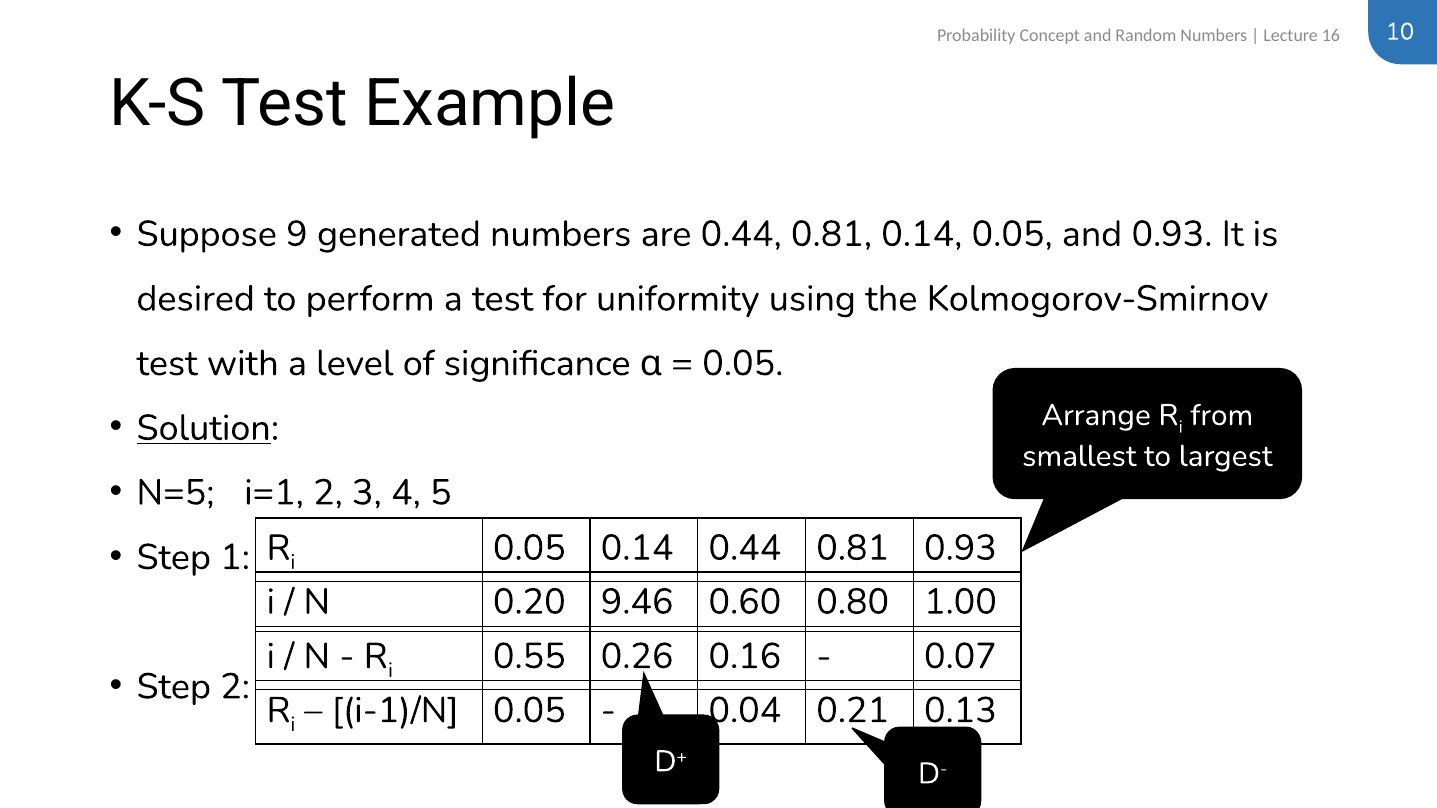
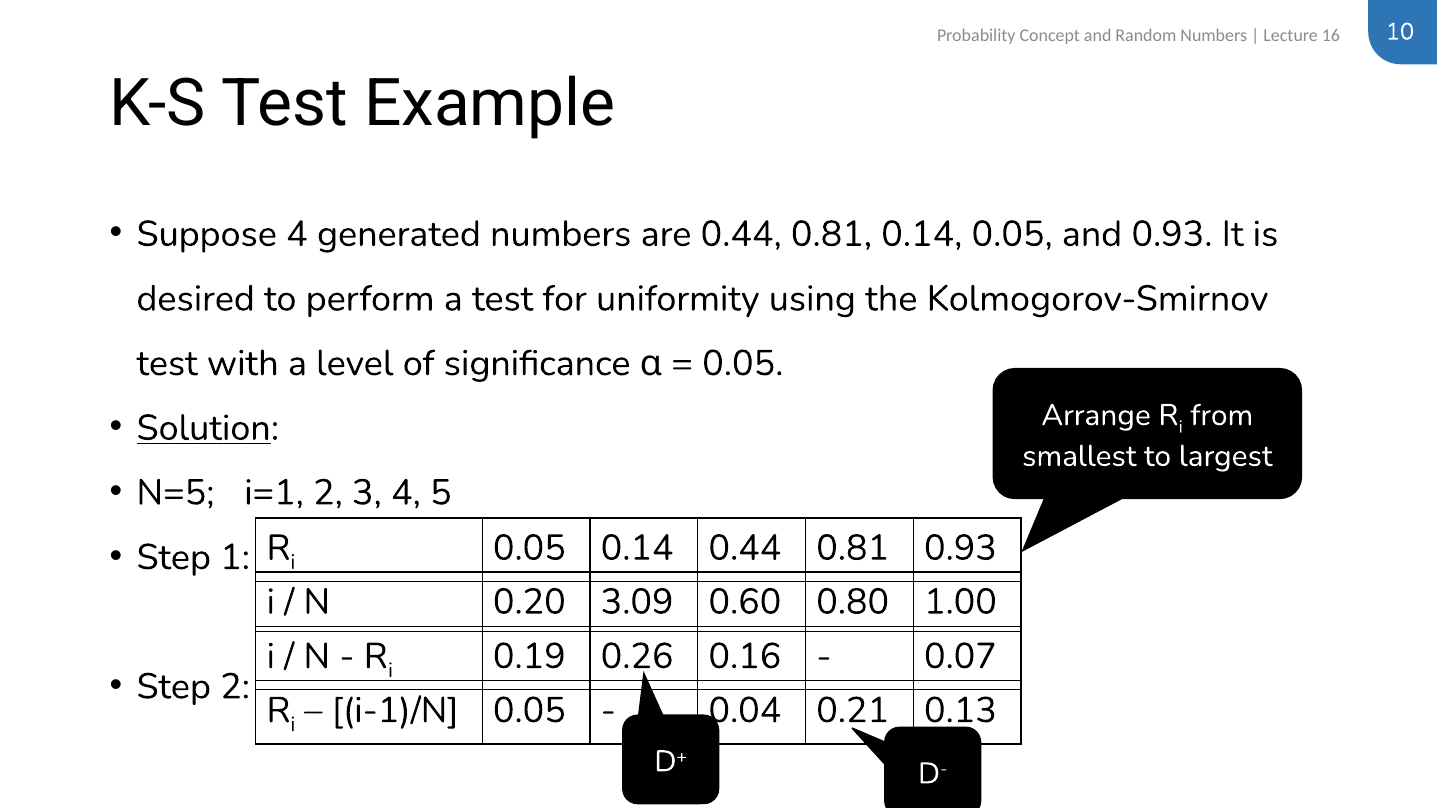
Suppose 9: 9 -> 4 (297, 234)
9.46: 9.46 -> 3.09 (637, 602)
0.55: 0.55 -> 0.19 (529, 656)
